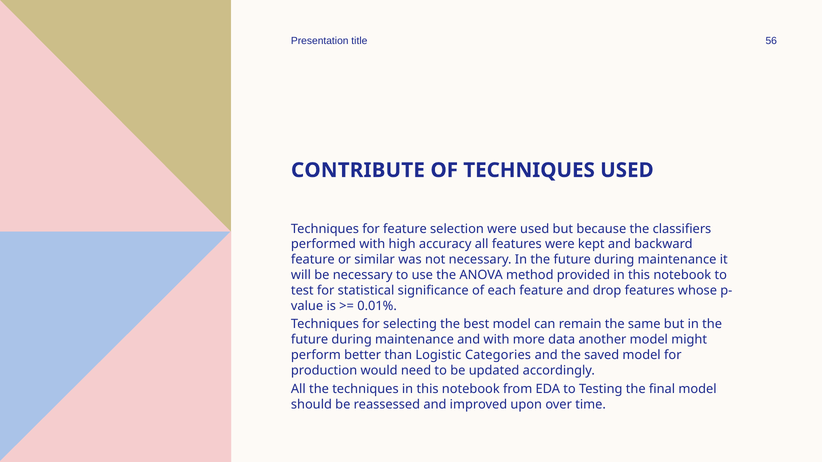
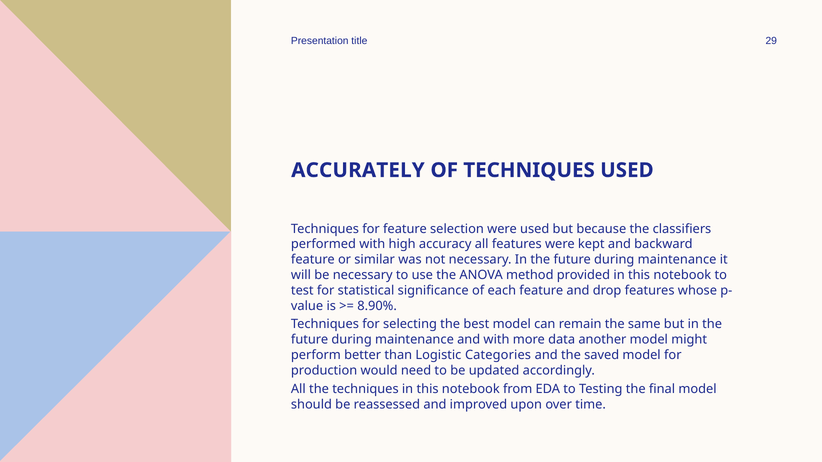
56: 56 -> 29 (771, 41)
CONTRIBUTE: CONTRIBUTE -> ACCURATELY (358, 170)
0.01%: 0.01% -> 8.90% (377, 306)
